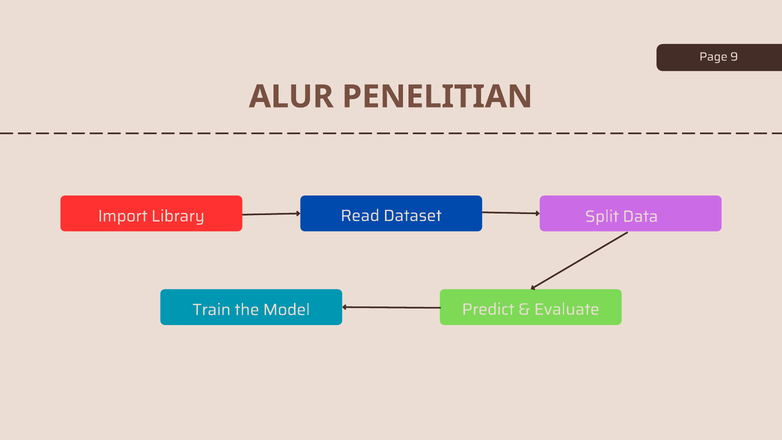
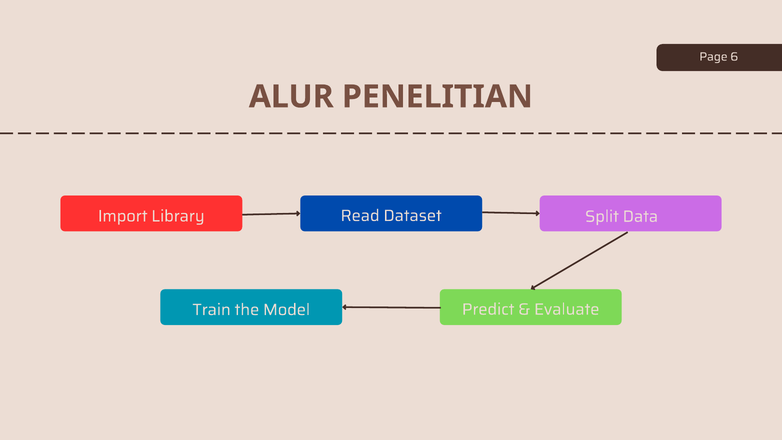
9: 9 -> 6 (734, 57)
